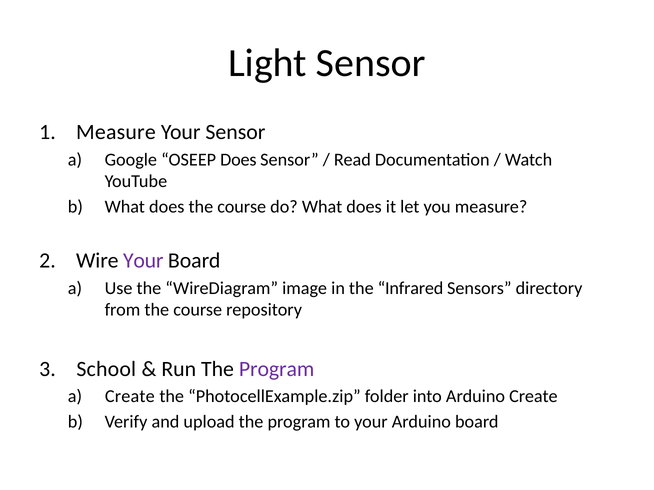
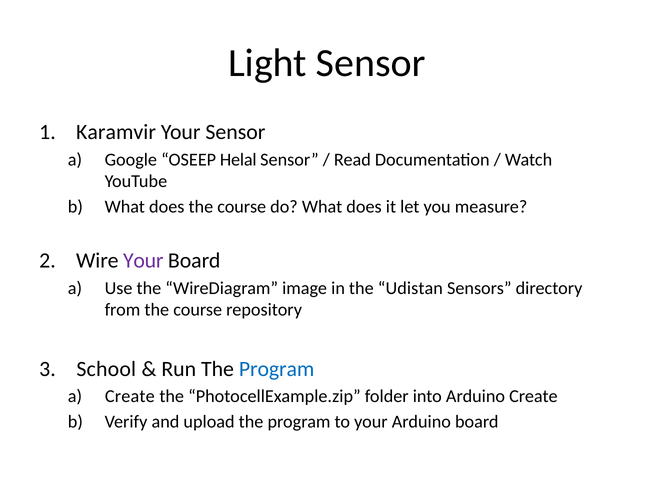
Measure: Measure -> Karamvir (116, 132)
OSEEP Does: Does -> Helal (238, 160)
Infrared: Infrared -> Udistan (410, 288)
Program colour: purple -> blue (277, 369)
